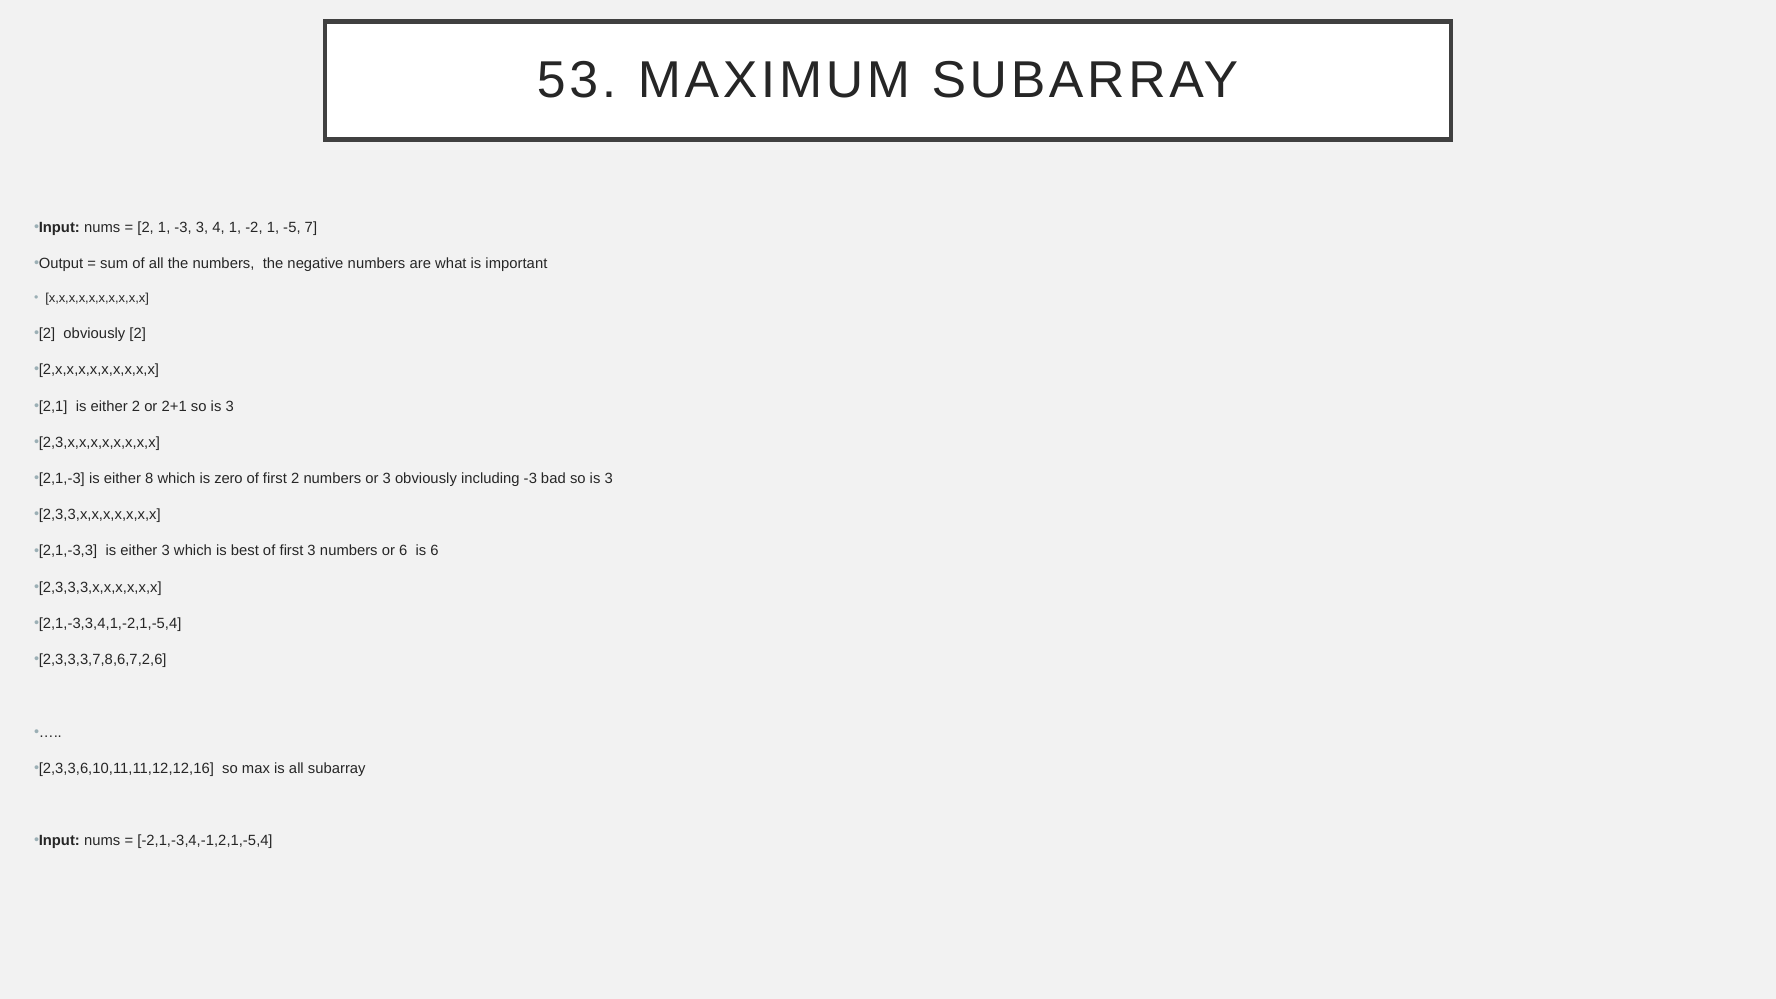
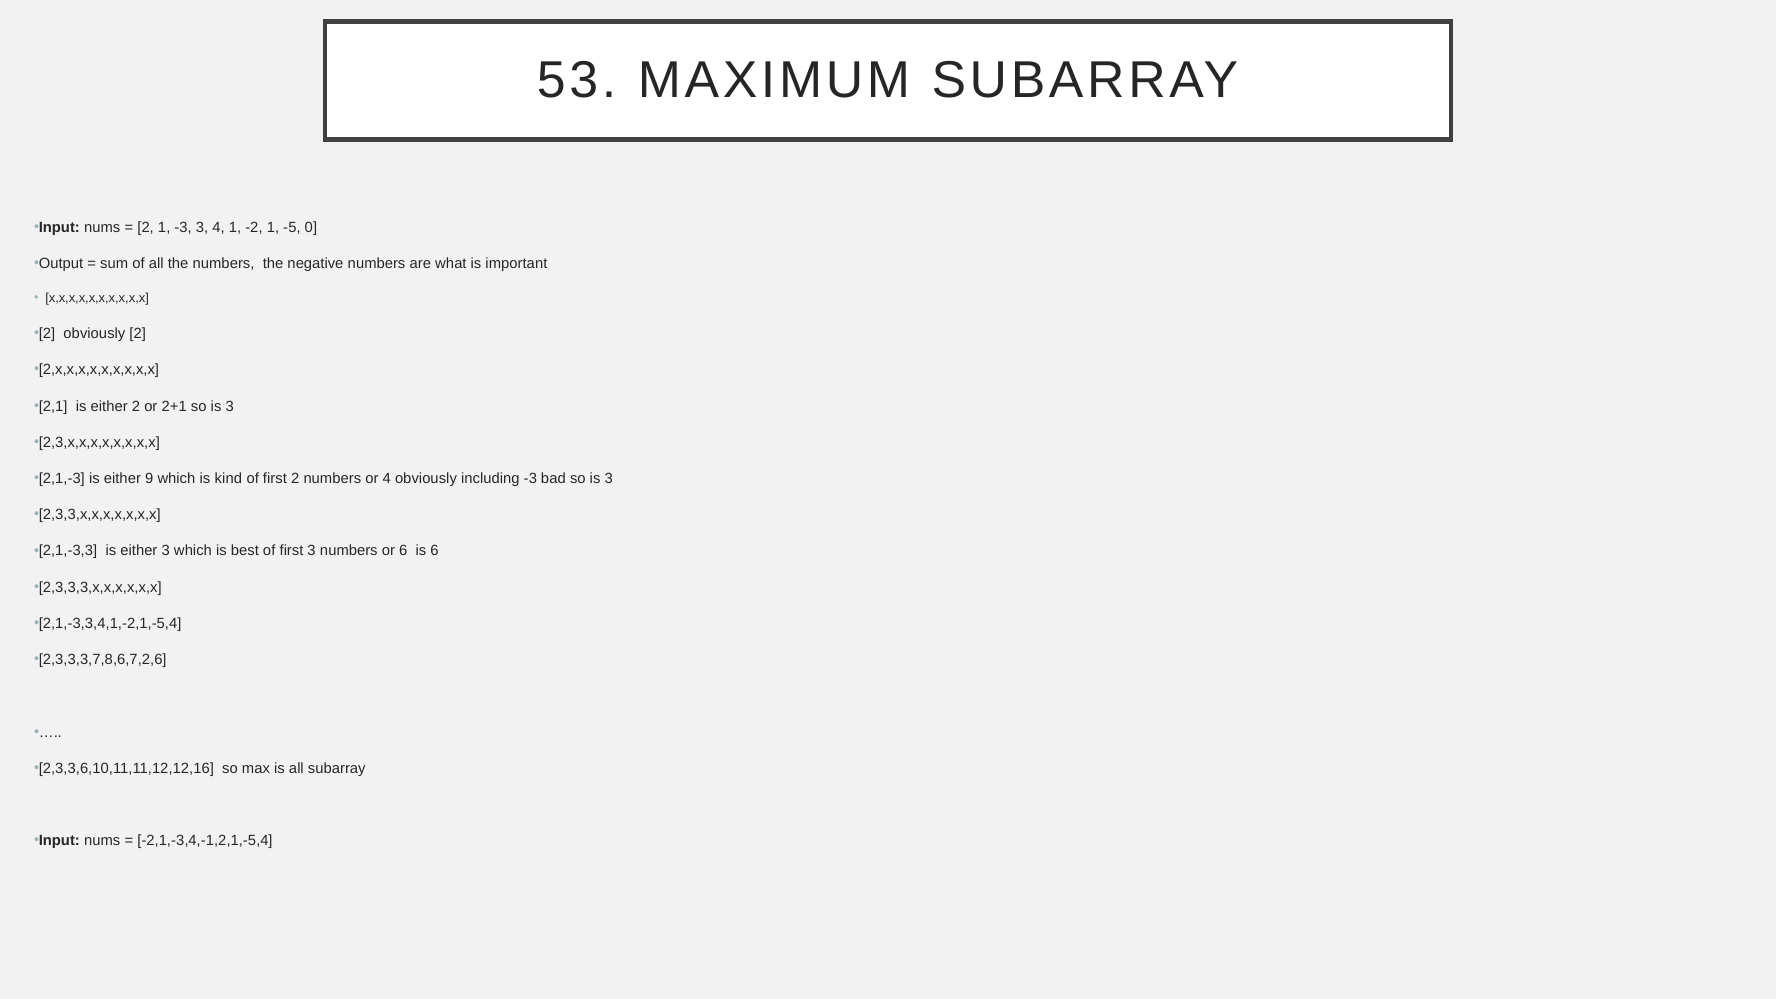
7: 7 -> 0 (311, 227)
8: 8 -> 9 (149, 479)
zero: zero -> kind (228, 479)
or 3: 3 -> 4 (387, 479)
